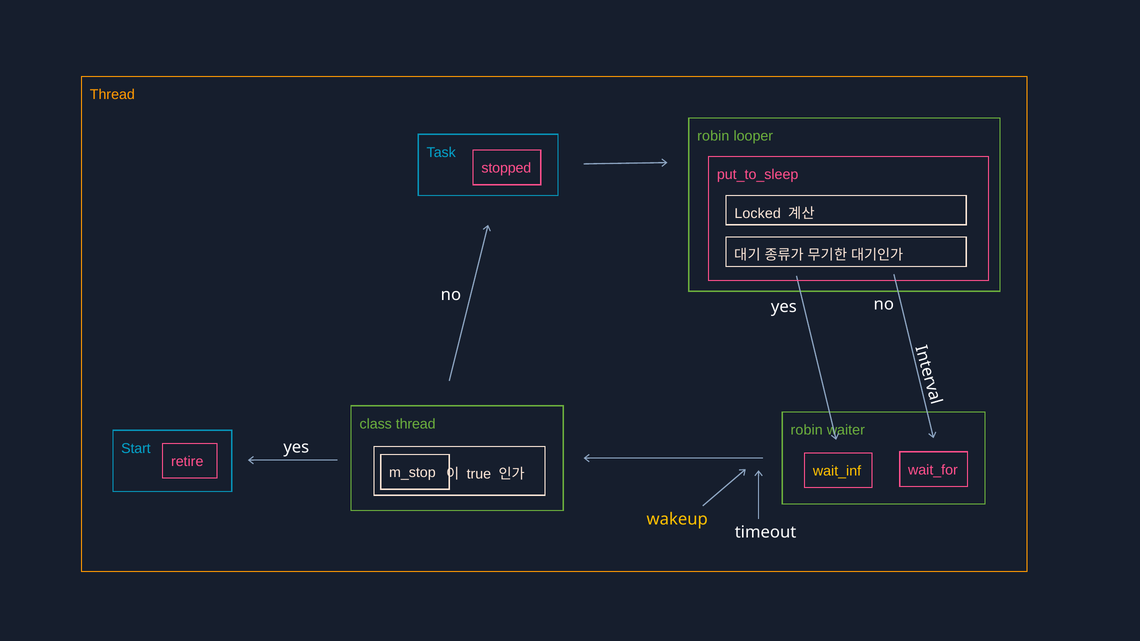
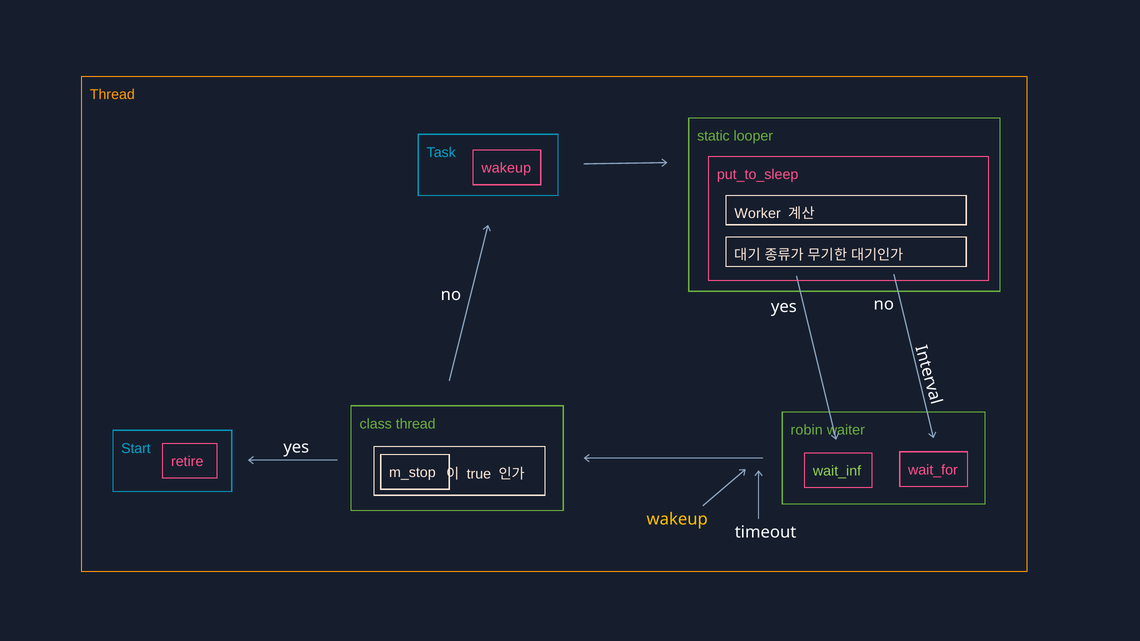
robin: robin -> static (713, 136)
stopped: stopped -> wakeup (506, 168)
Locked: Locked -> Worker (758, 213)
wait_inf colour: yellow -> light green (837, 471)
